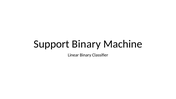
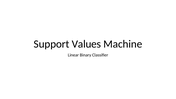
Support Binary: Binary -> Values (86, 44)
